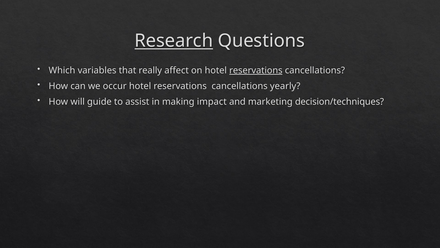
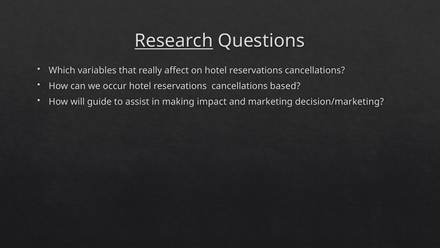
reservations underline: present -> none (256, 70)
yearly: yearly -> based (285, 86)
decision/techniques: decision/techniques -> decision/marketing (339, 101)
